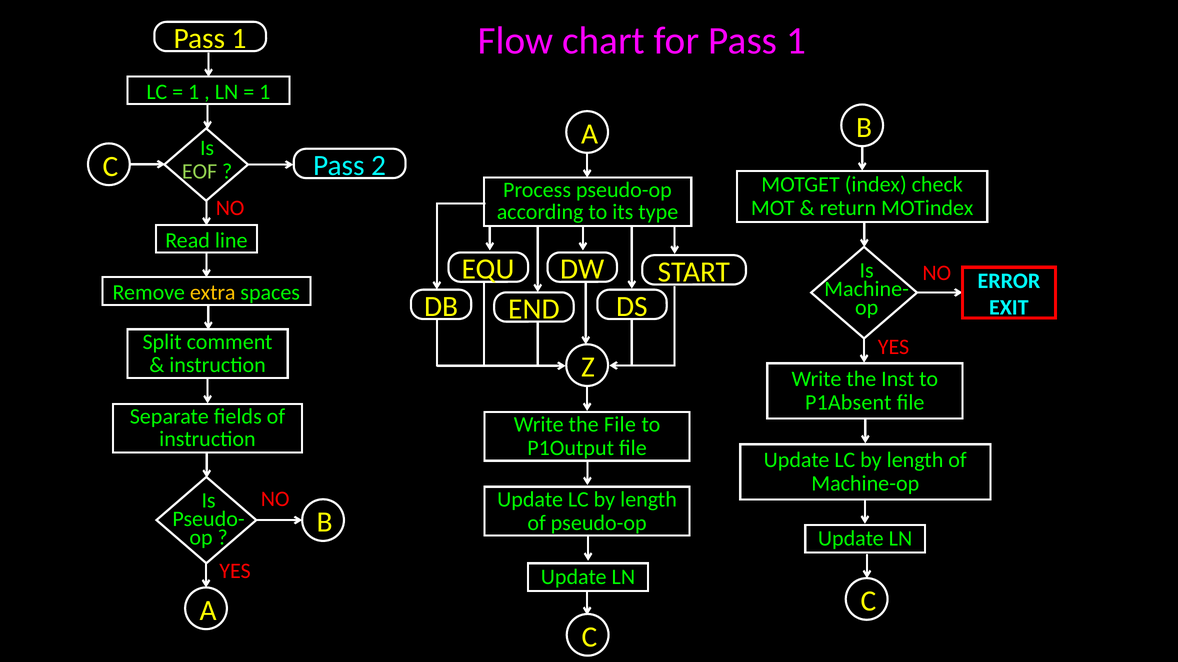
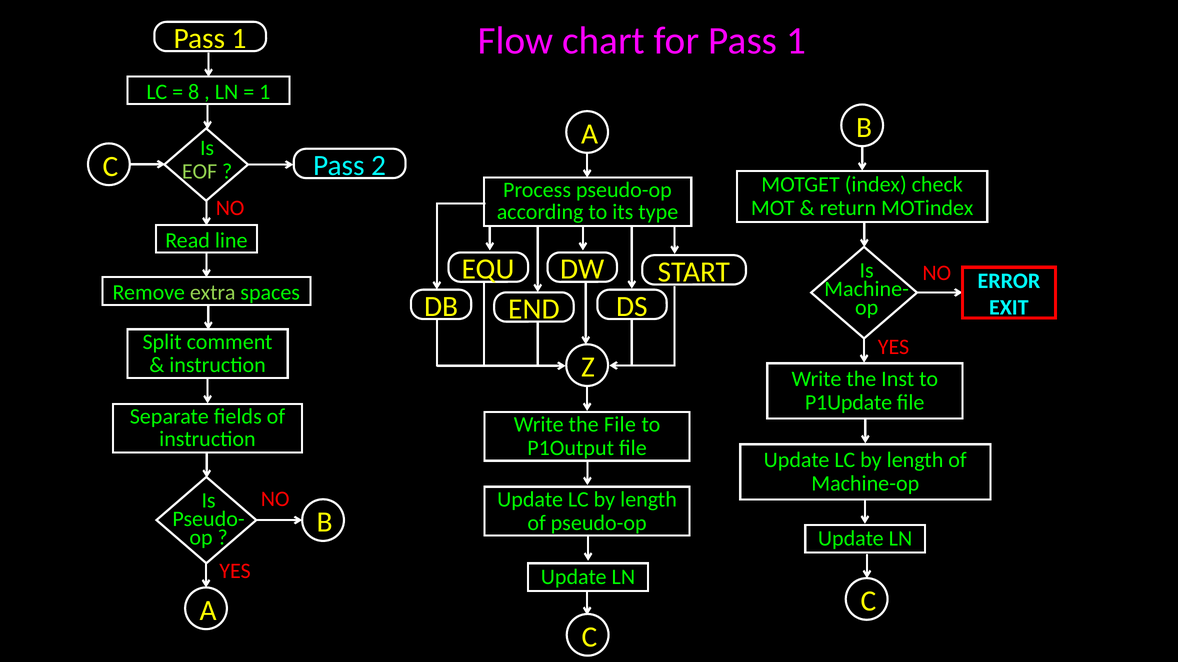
1: 1 -> 8 (194, 92)
extra colour: yellow -> light green (213, 293)
P1Absent: P1Absent -> P1Update (849, 403)
